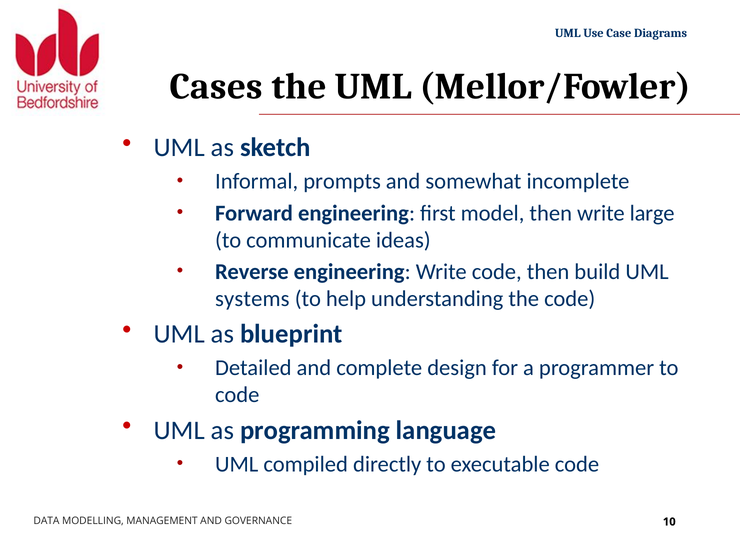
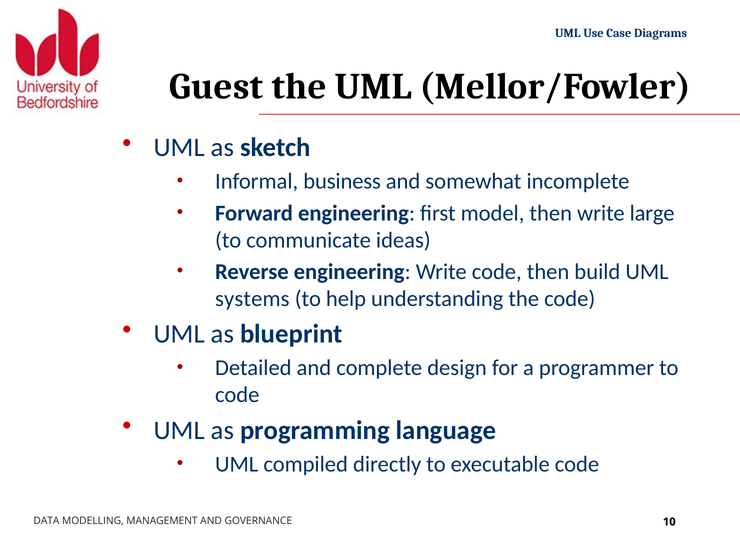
Cases: Cases -> Guest (216, 86)
prompts: prompts -> business (342, 181)
